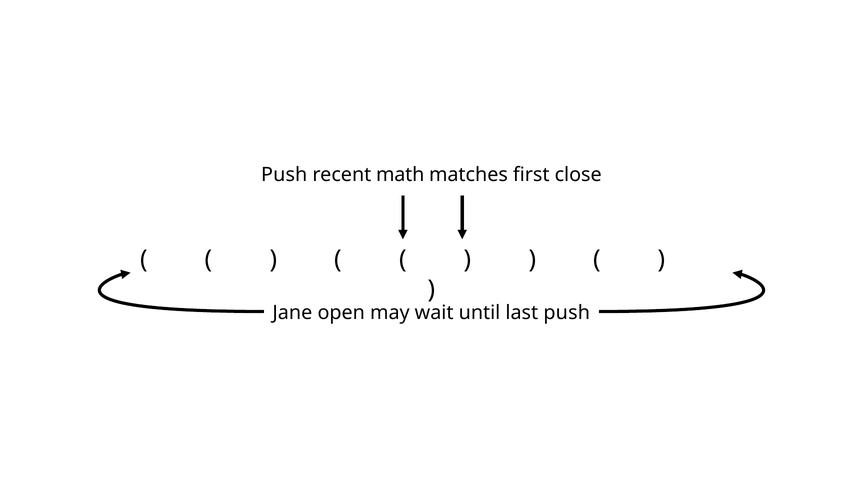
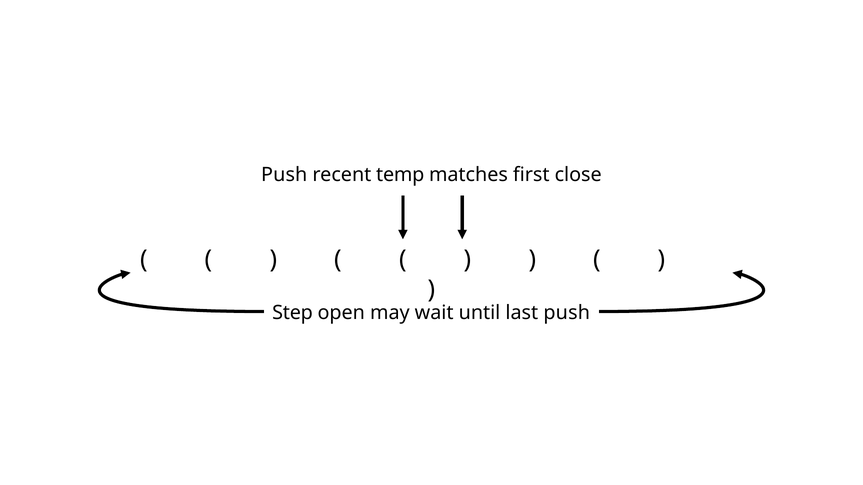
math: math -> temp (400, 175)
Jane: Jane -> Step (293, 313)
